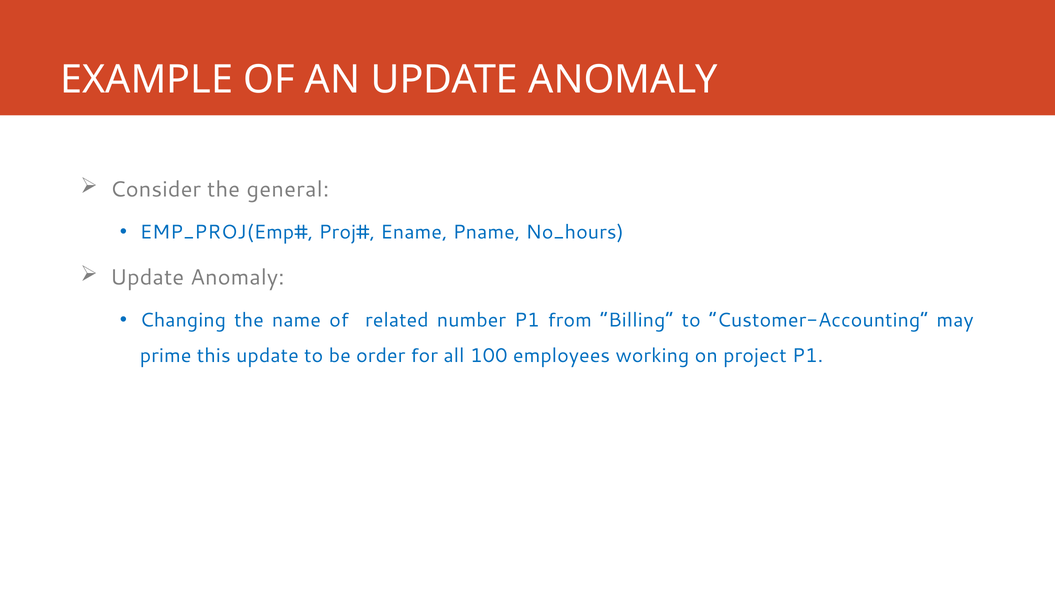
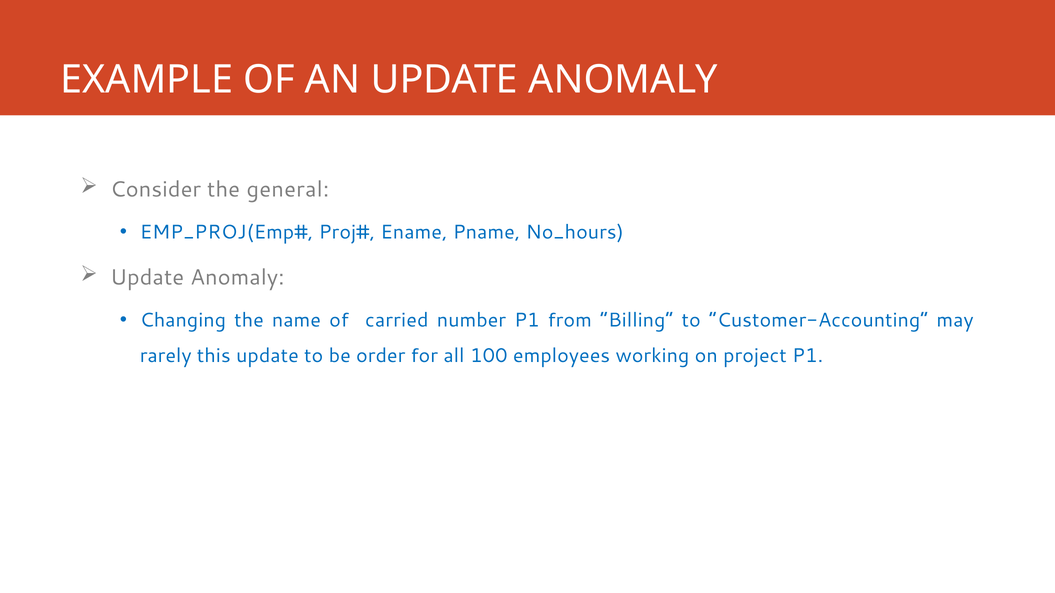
related: related -> carried (397, 320)
prime: prime -> rarely (166, 356)
